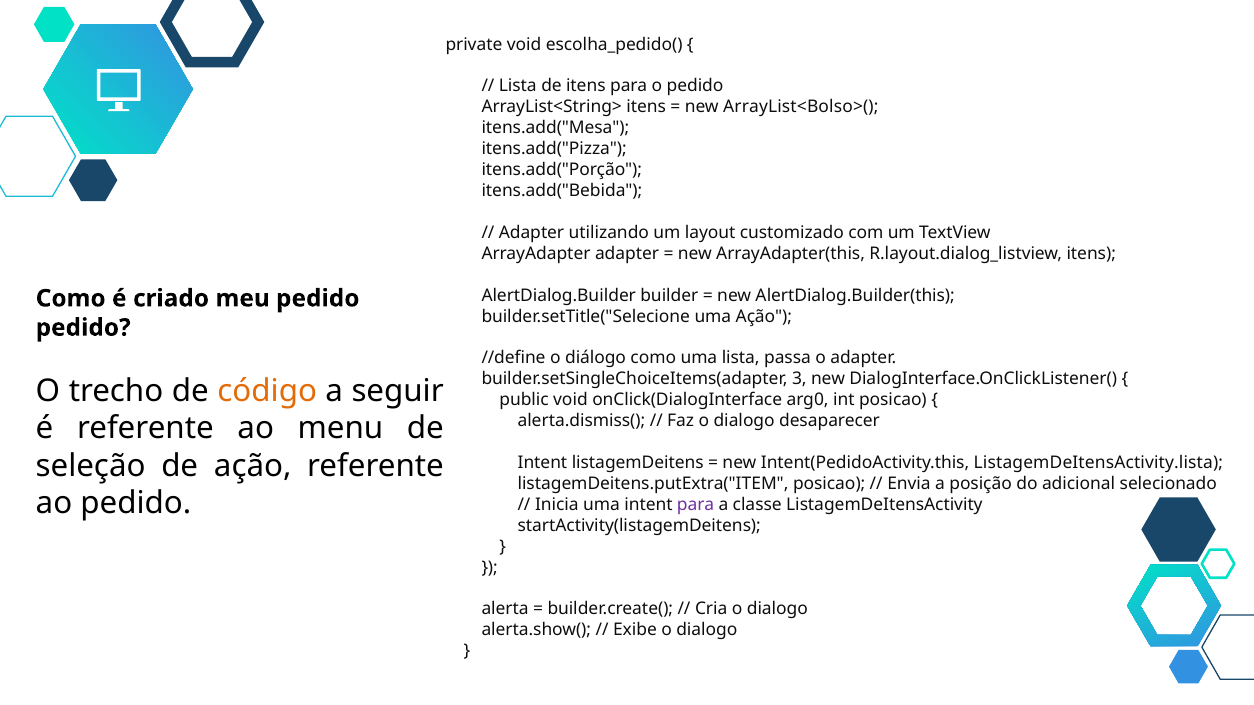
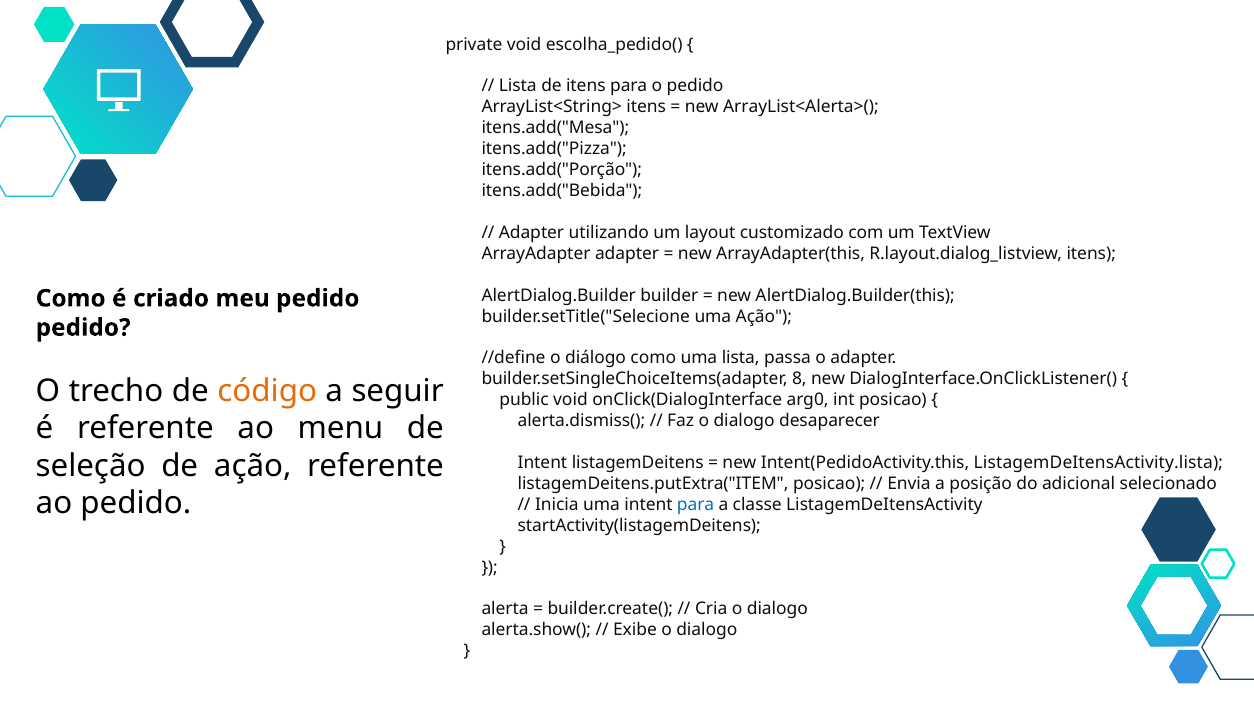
ArrayList<Bolso>(: ArrayList<Bolso>( -> ArrayList<Alerta>( (801, 107)
3: 3 -> 8 (799, 379)
para colour: purple -> blue (696, 505)
